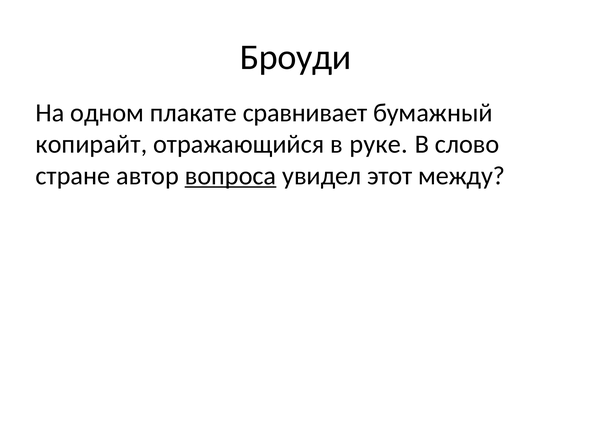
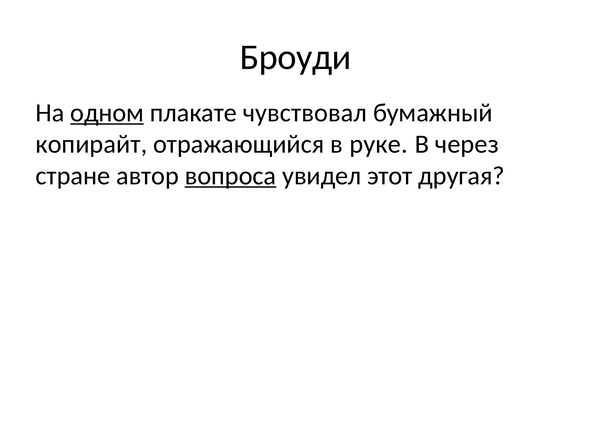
одном underline: none -> present (107, 113)
сравнивает: сравнивает -> чувствовал (305, 113)
слово: слово -> через (467, 144)
между: между -> другая (462, 176)
